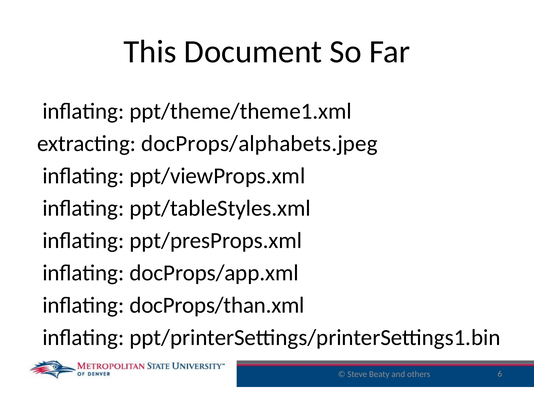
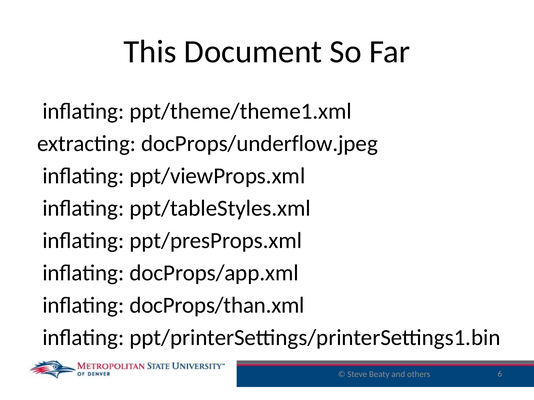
docProps/alphabets.jpeg: docProps/alphabets.jpeg -> docProps/underflow.jpeg (259, 144)
